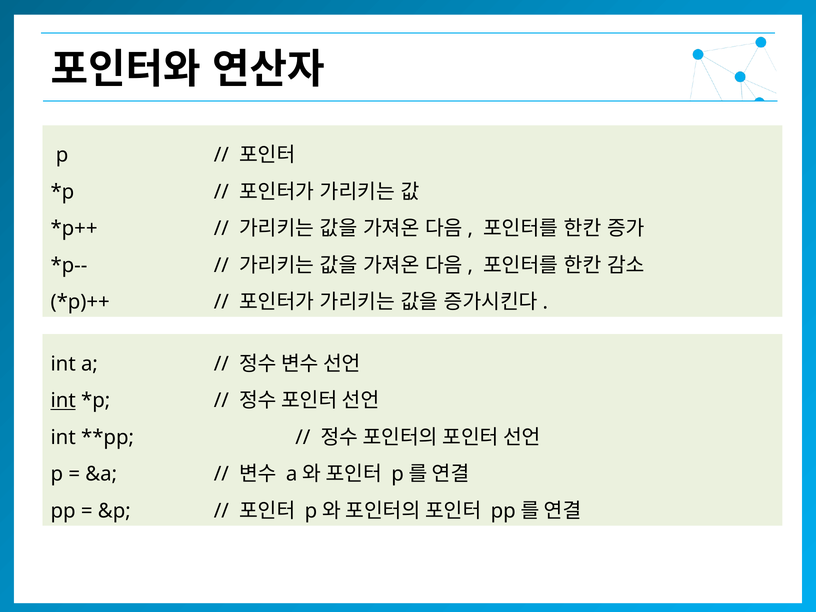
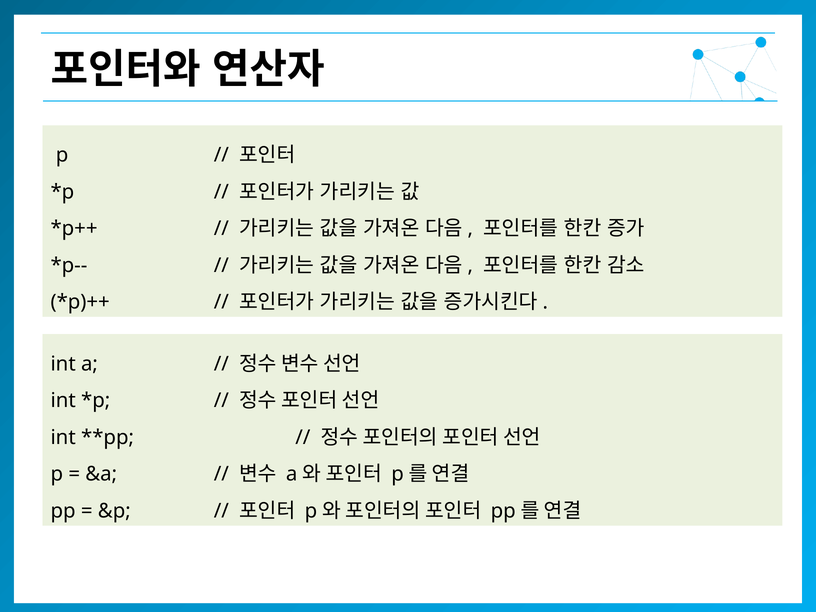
int underline: present -> none (63, 401)
